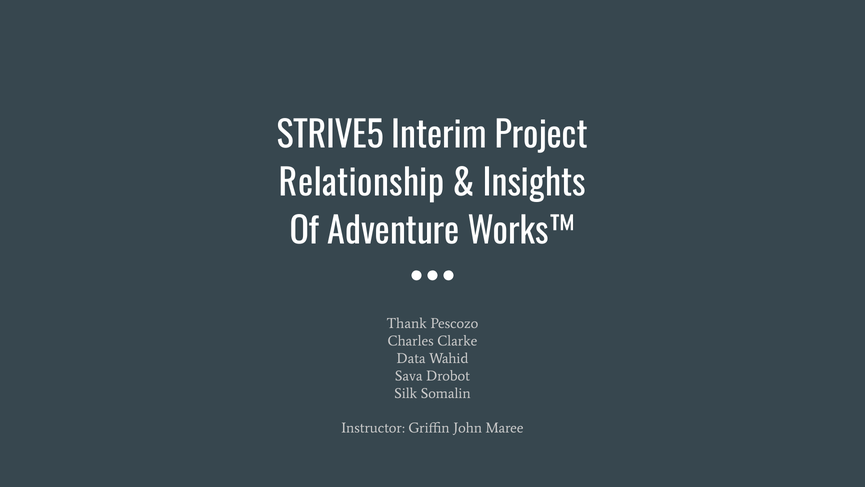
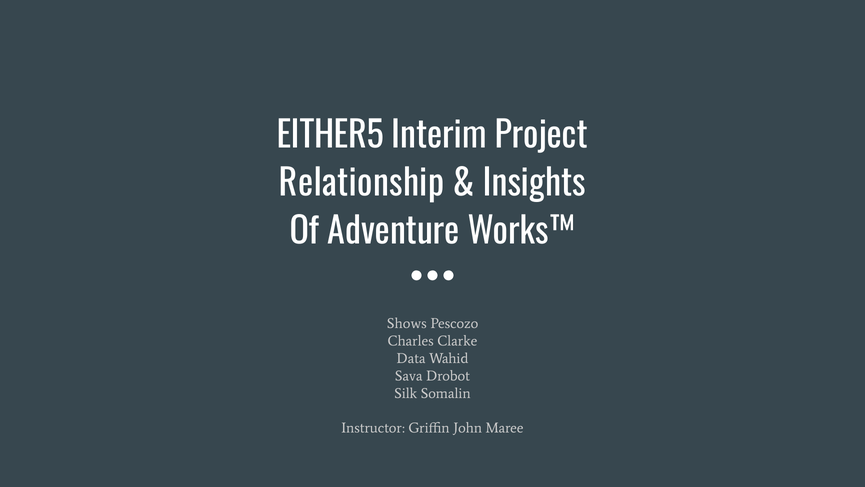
STRIVE5: STRIVE5 -> EITHER5 (330, 136)
Thank: Thank -> Shows (407, 323)
